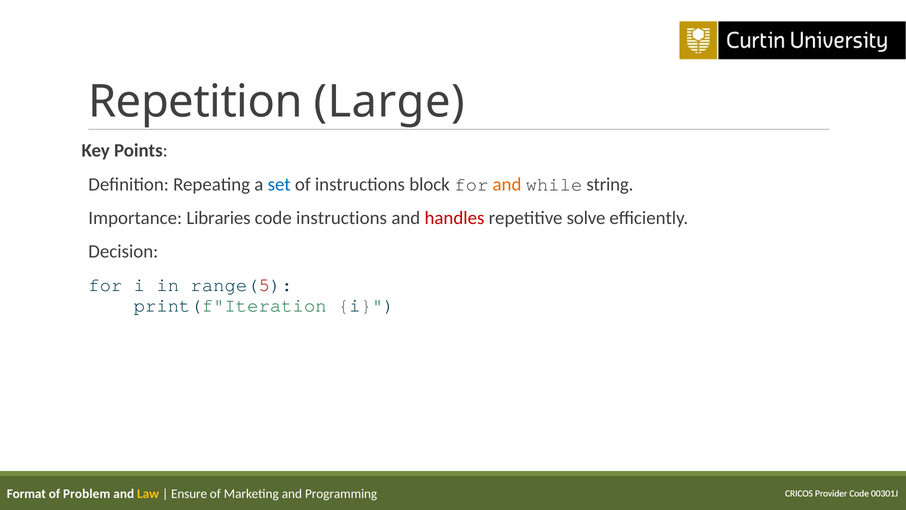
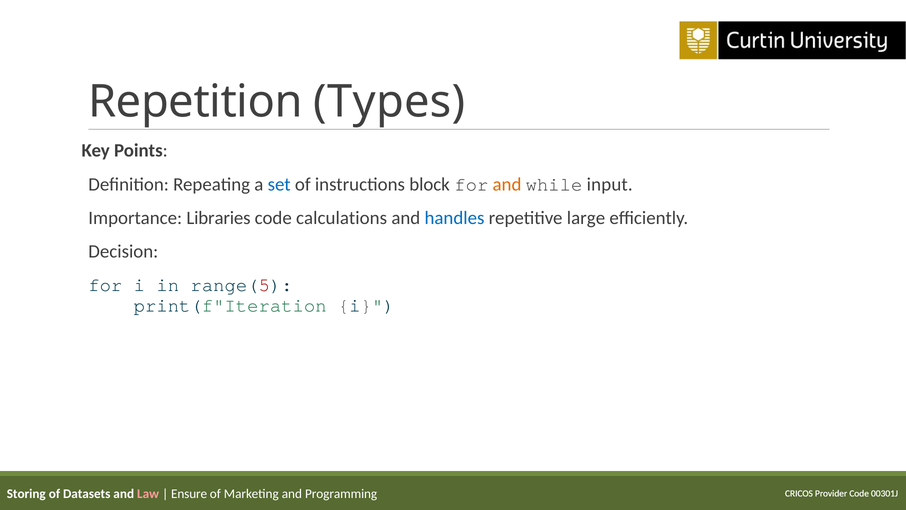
Large: Large -> Types (389, 102)
string: string -> input (610, 184)
code instructions: instructions -> calculations (342, 218)
handles colour: red -> blue (454, 218)
solve: solve -> large (586, 218)
Format: Format -> Storing (26, 494)
Problem: Problem -> Datasets (87, 494)
Law colour: yellow -> pink (148, 494)
